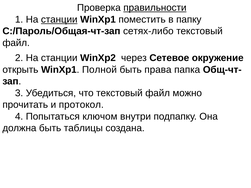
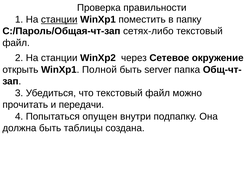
правильности underline: present -> none (155, 8)
права: права -> server (158, 70)
протокол: протокол -> передачи (81, 105)
ключом: ключом -> опущен (100, 117)
